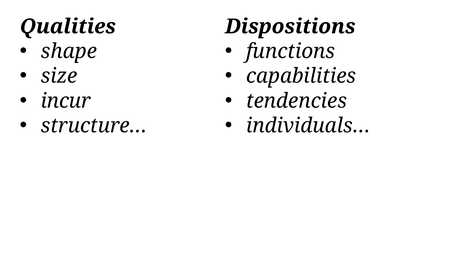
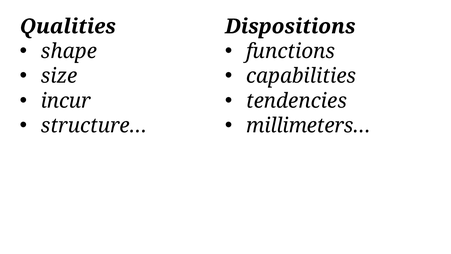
individuals…: individuals… -> millimeters… (308, 126)
